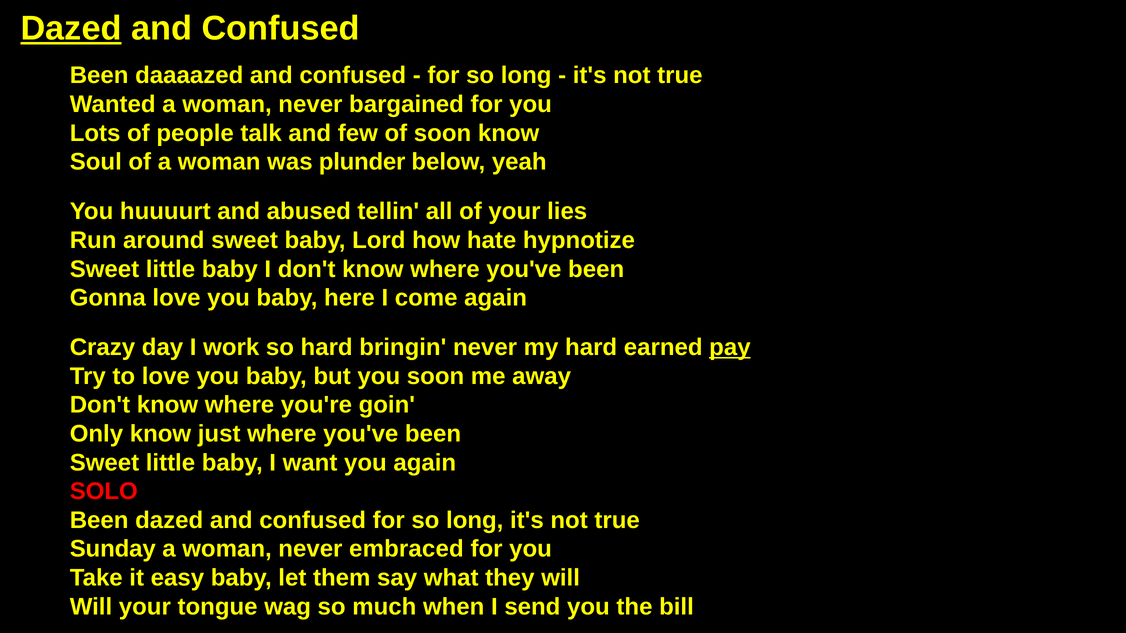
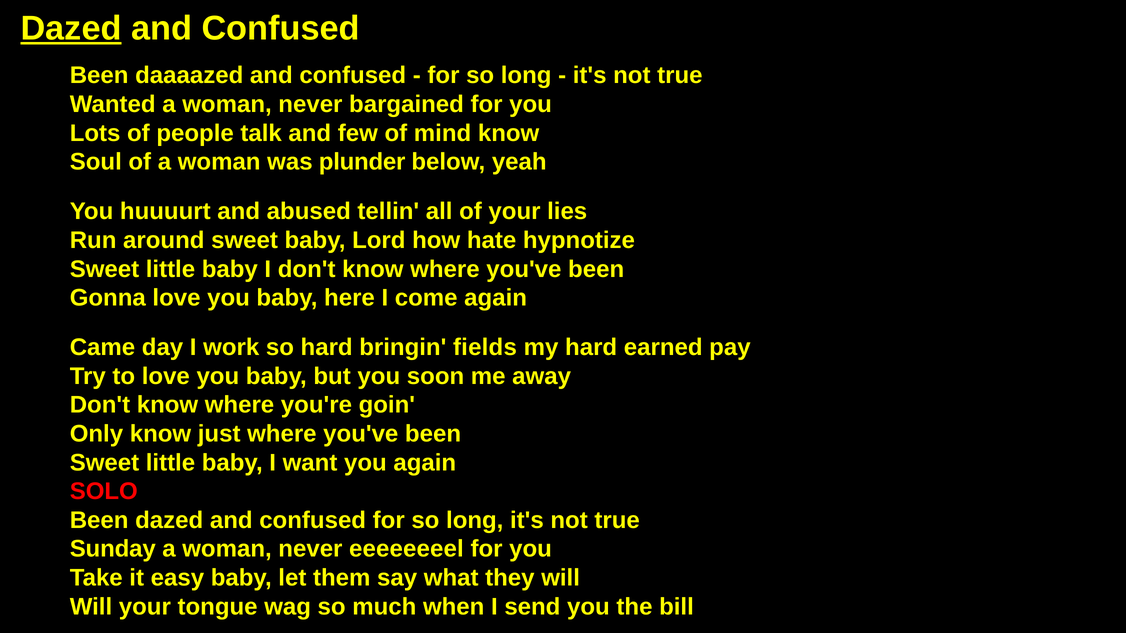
of soon: soon -> mind (443, 133)
Crazy: Crazy -> Came (102, 348)
bringin never: never -> fields (485, 348)
pay underline: present -> none (730, 348)
embraced: embraced -> eeeeeeeel (406, 549)
